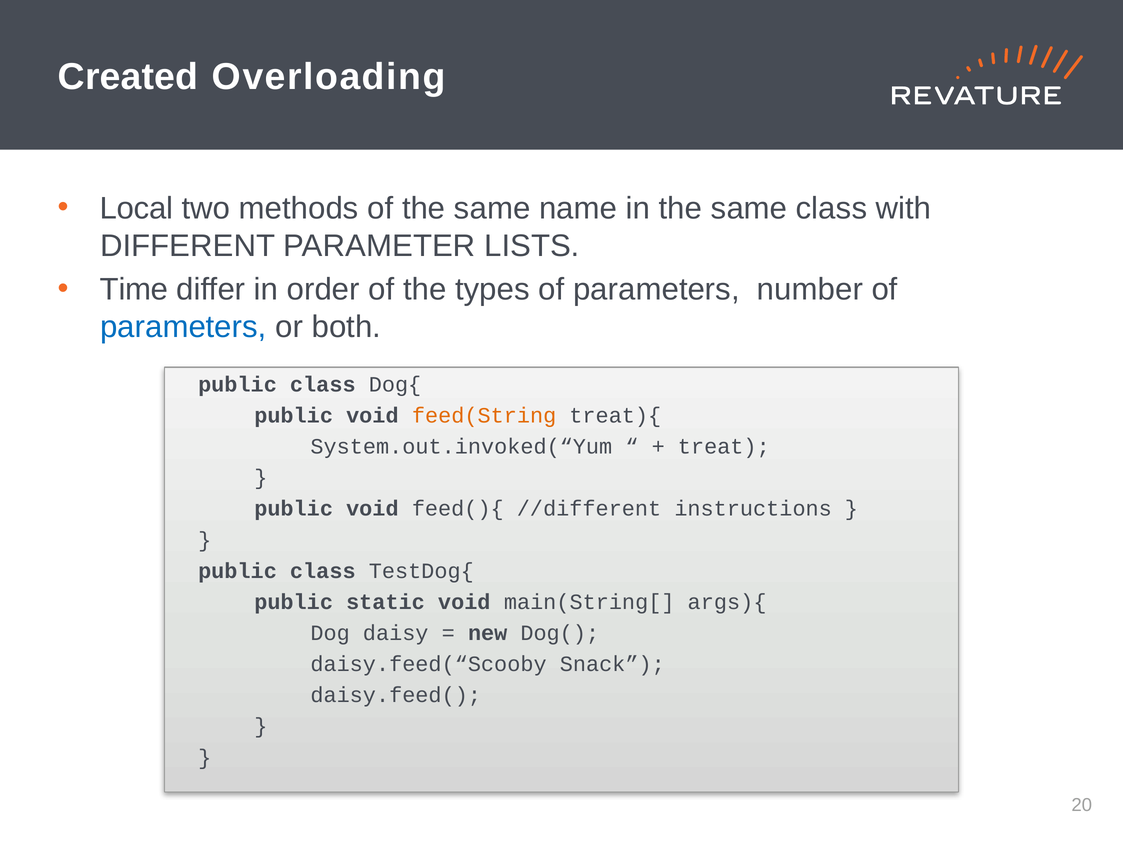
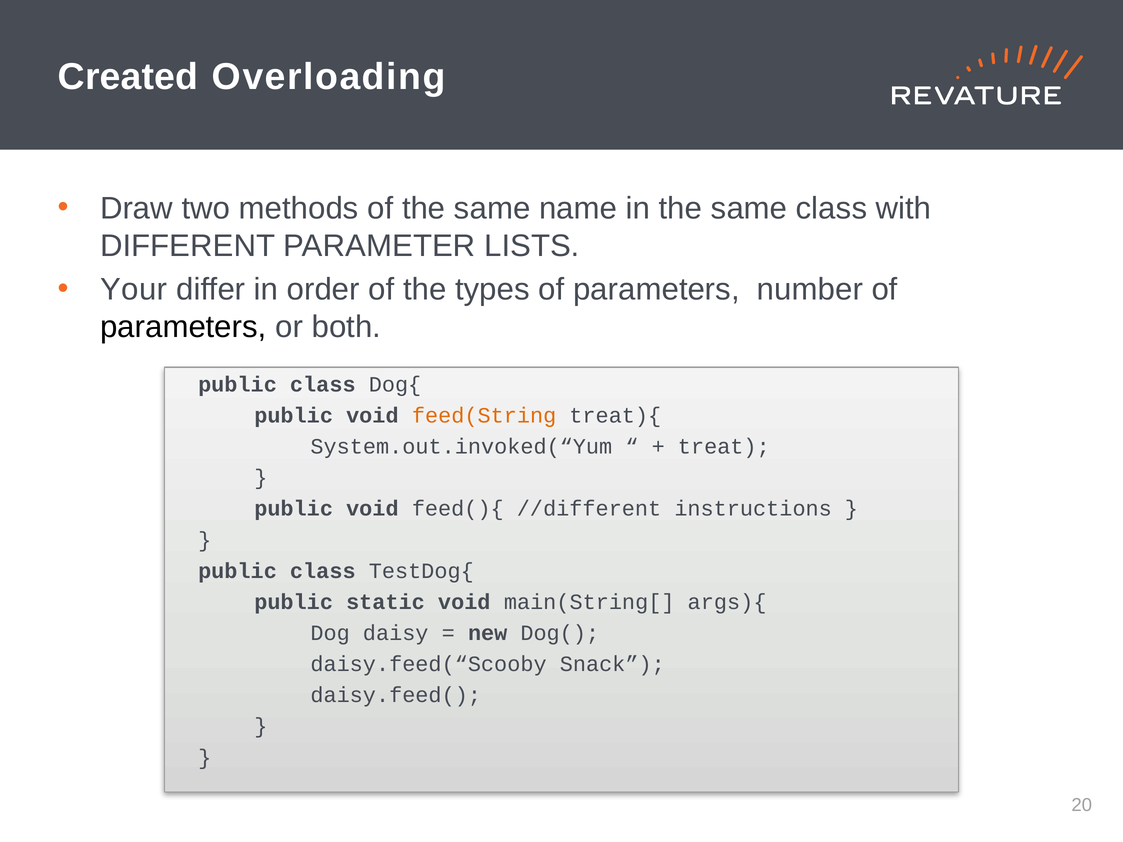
Local: Local -> Draw (136, 209)
Time: Time -> Your (134, 290)
parameters colour: blue -> black (183, 327)
